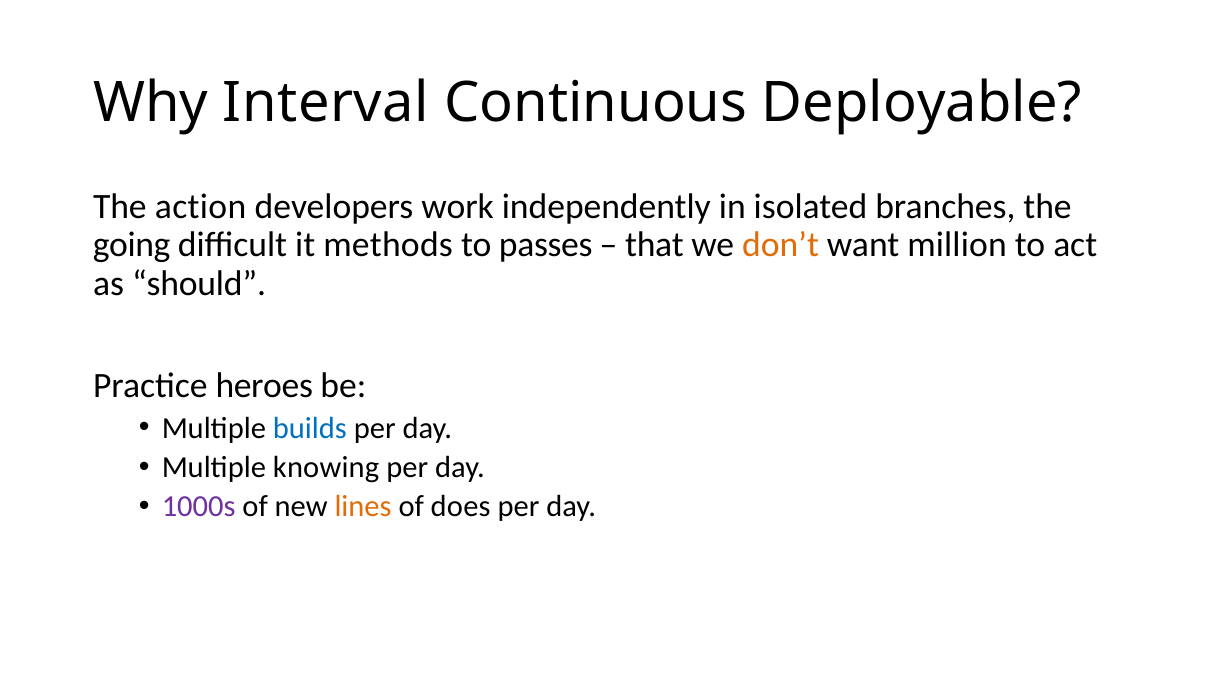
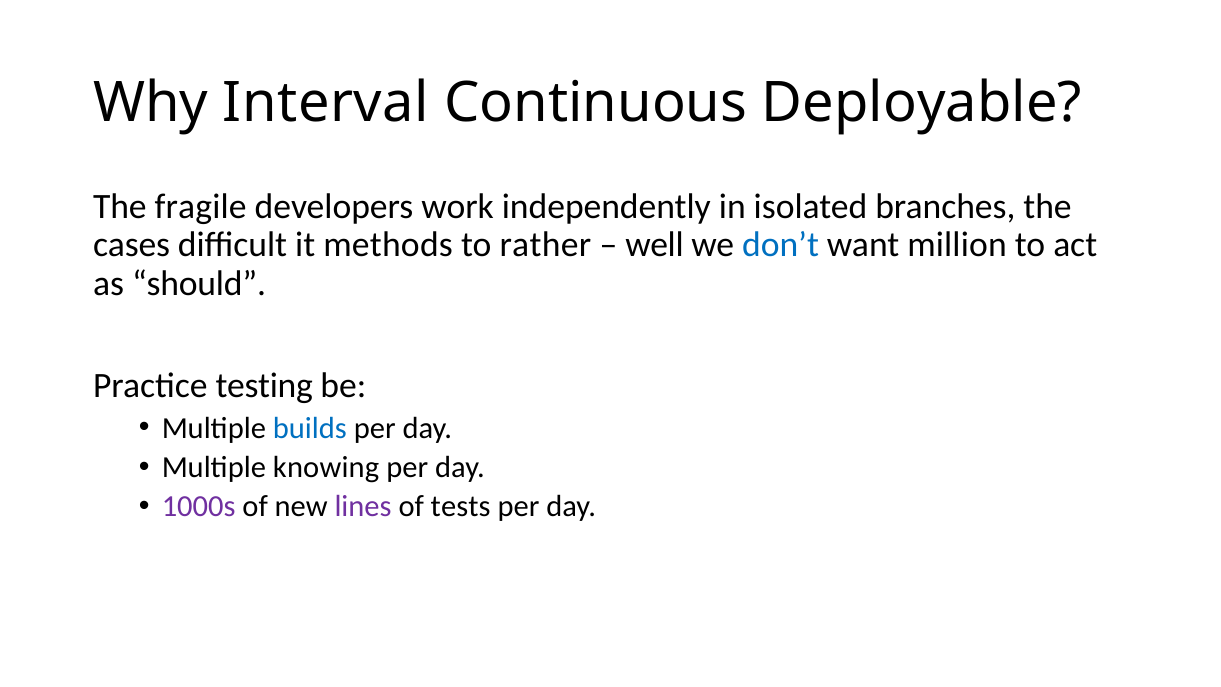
action: action -> fragile (201, 206)
going: going -> cases (132, 245)
passes: passes -> rather (545, 245)
that: that -> well (654, 245)
don’t colour: orange -> blue (781, 245)
heroes: heroes -> testing (264, 386)
lines colour: orange -> purple (363, 506)
does: does -> tests (461, 506)
